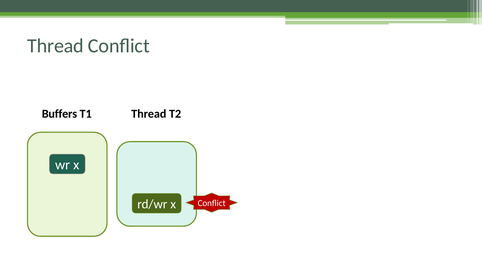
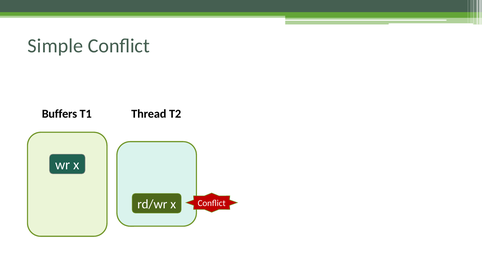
Thread: Thread -> Simple (55, 46)
